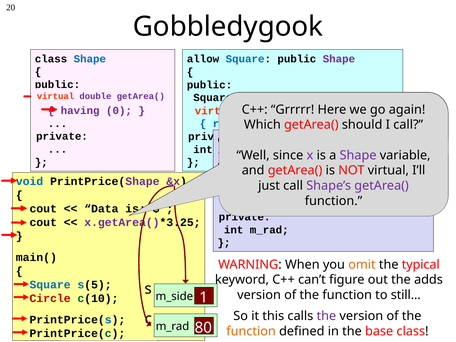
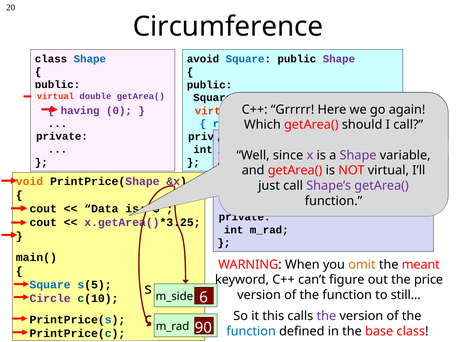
Gobbledygook: Gobbledygook -> Circumference (228, 27)
allow: allow -> avoid (203, 59)
void colour: blue -> orange (30, 181)
typical: typical -> meant (421, 264)
adds: adds -> price (429, 280)
1: 1 -> 6 (204, 297)
Circle colour: red -> purple (50, 298)
80: 80 -> 90 (203, 328)
function colour: orange -> blue (251, 331)
